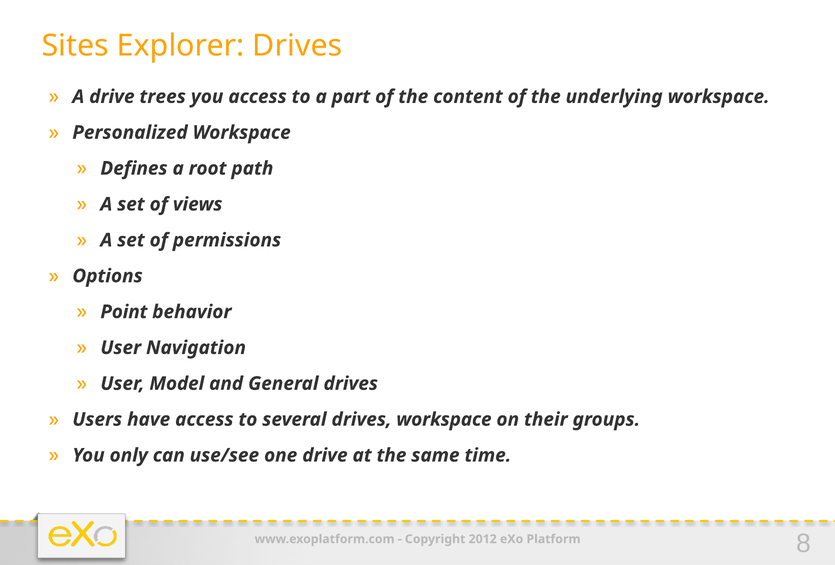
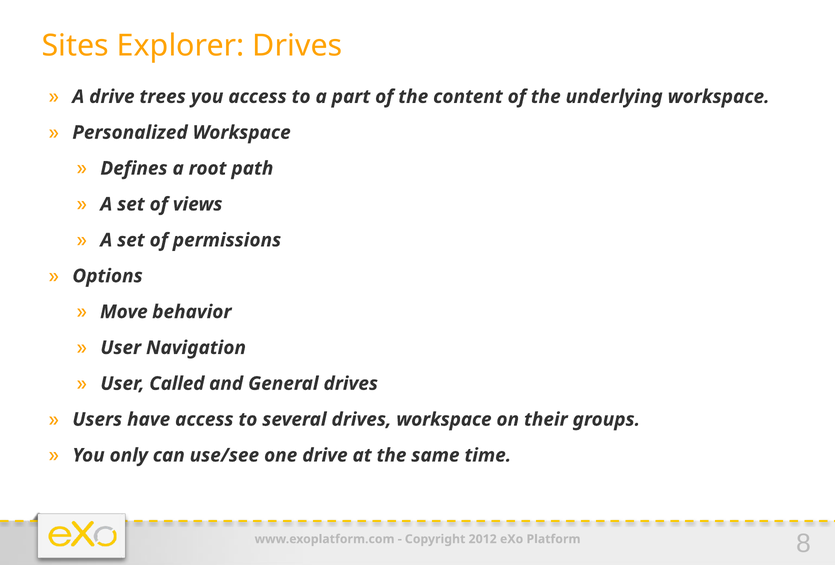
Point: Point -> Move (124, 312)
Model: Model -> Called (177, 384)
